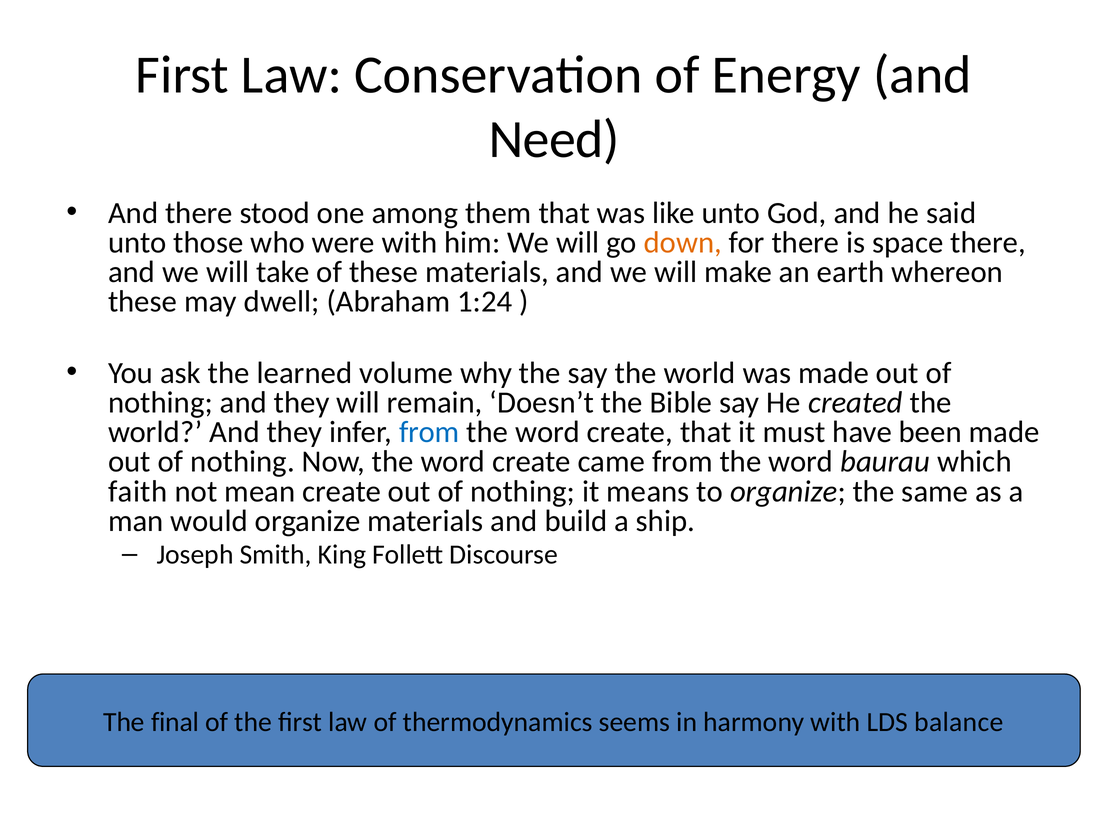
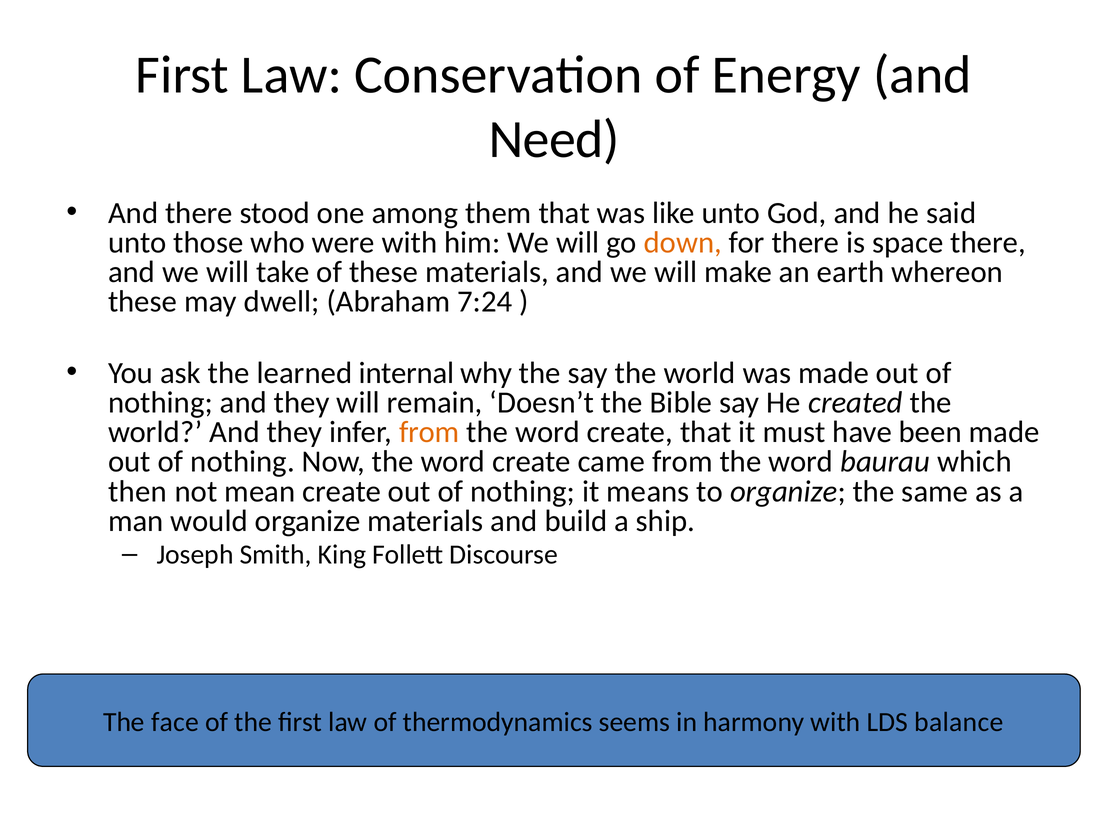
1:24: 1:24 -> 7:24 (485, 302)
volume: volume -> internal (406, 373)
from colour: blue -> orange (429, 432)
faith: faith -> then (138, 491)
final: final -> face (175, 722)
